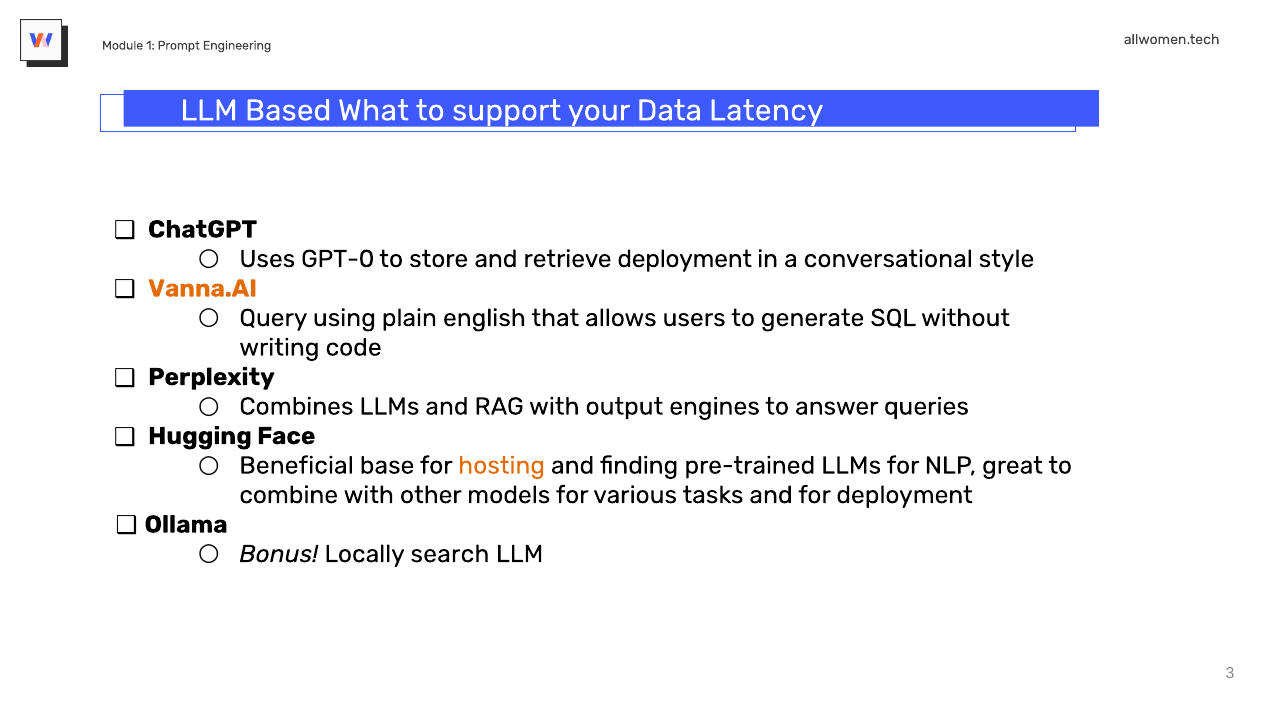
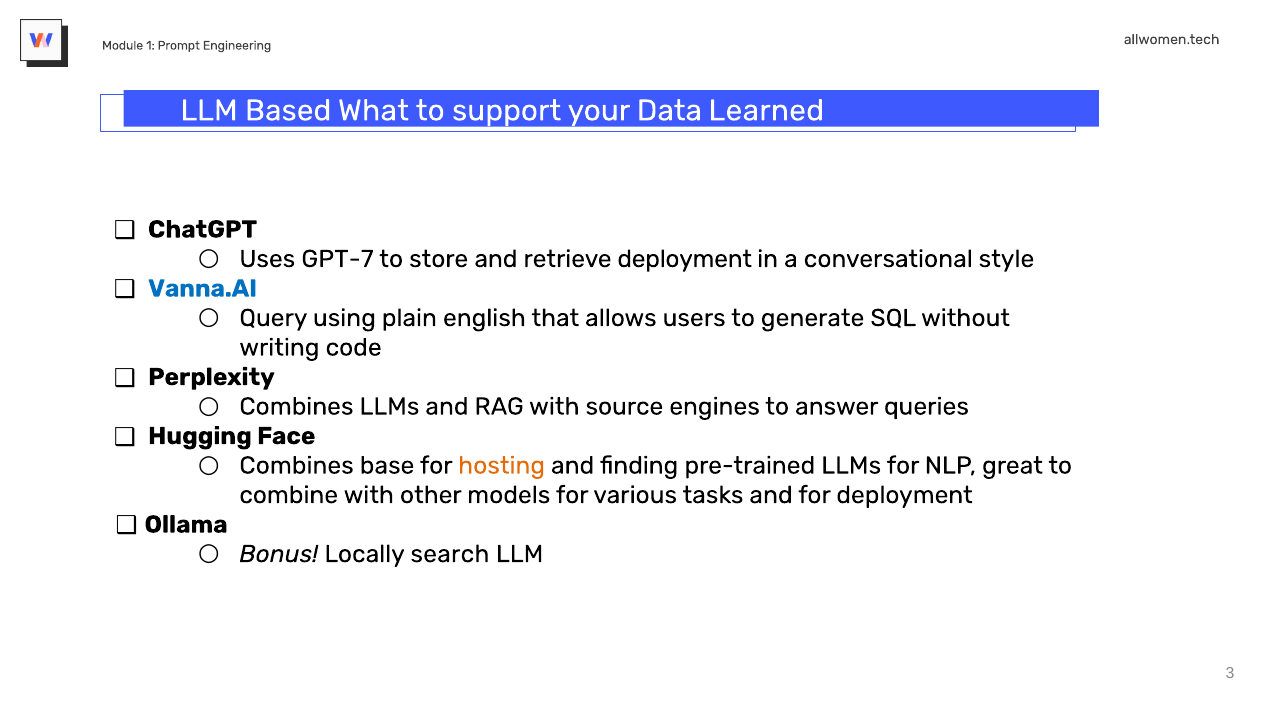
Latency: Latency -> Learned (766, 111)
GPT-0: GPT-0 -> GPT-7 (337, 259)
Vanna.AI colour: orange -> blue (203, 288)
output: output -> source (624, 406)
Beneficial: Beneficial -> Combines (297, 465)
